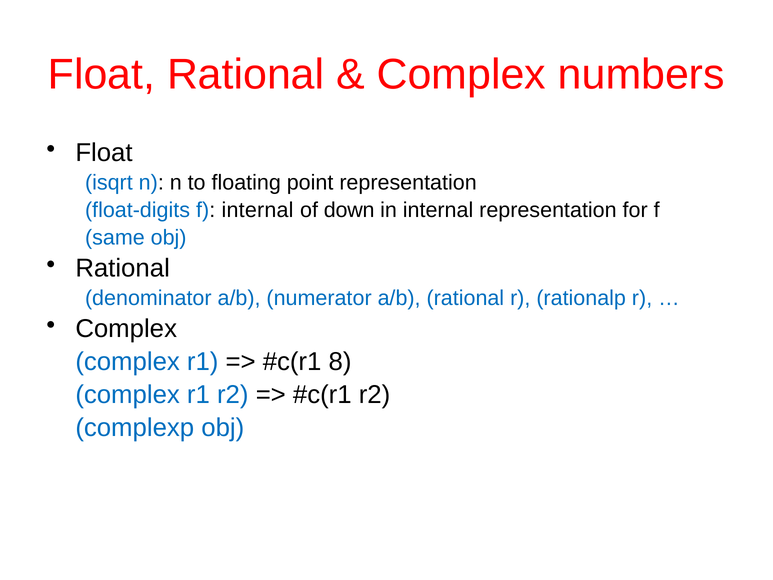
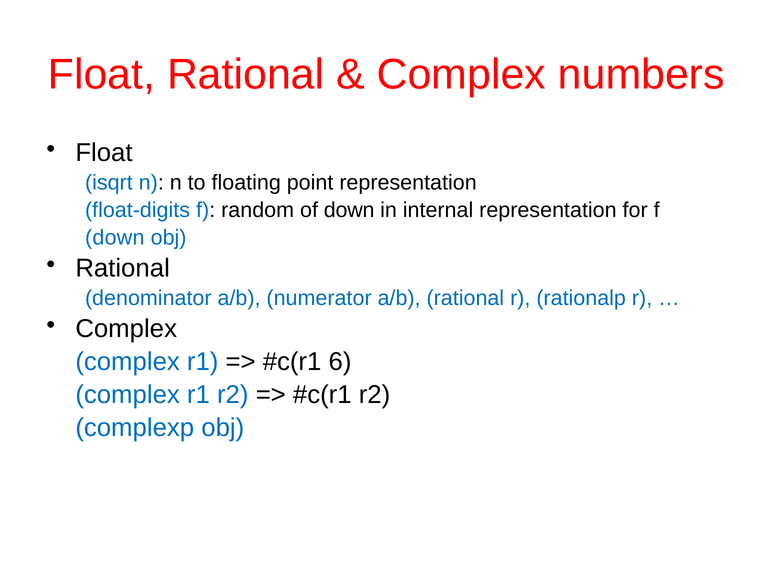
f internal: internal -> random (258, 210)
same: same -> down (115, 238)
8: 8 -> 6 (340, 362)
